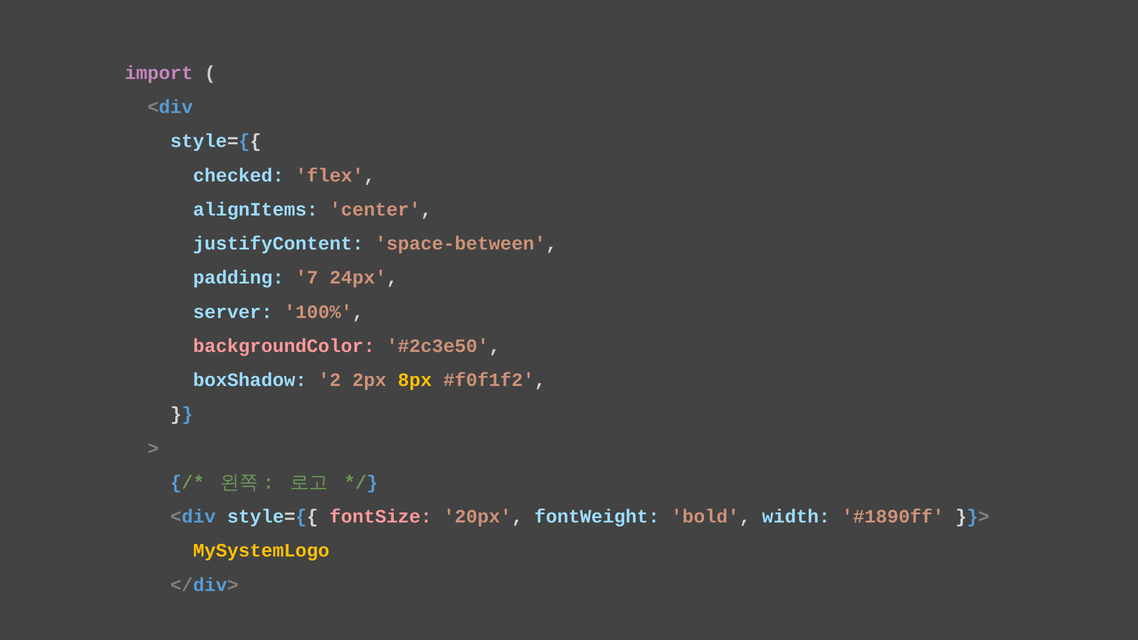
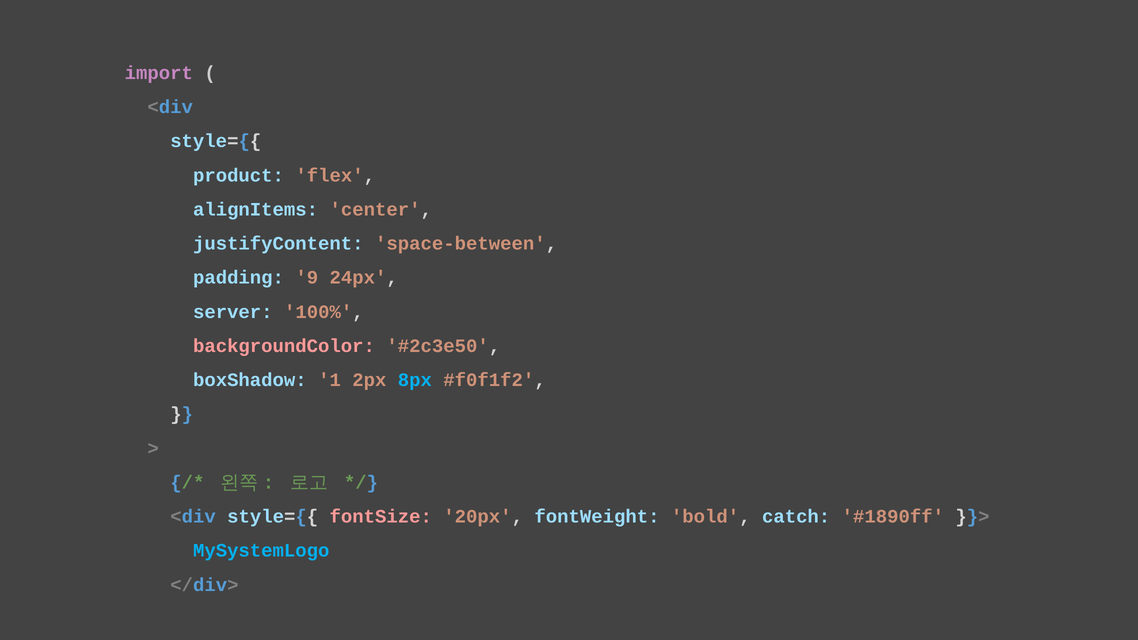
checked: checked -> product (238, 175)
7: 7 -> 9 (307, 278)
2: 2 -> 1 (330, 380)
8px colour: yellow -> light blue (415, 380)
width: width -> catch (796, 517)
MySystemLogo colour: yellow -> light blue (261, 551)
